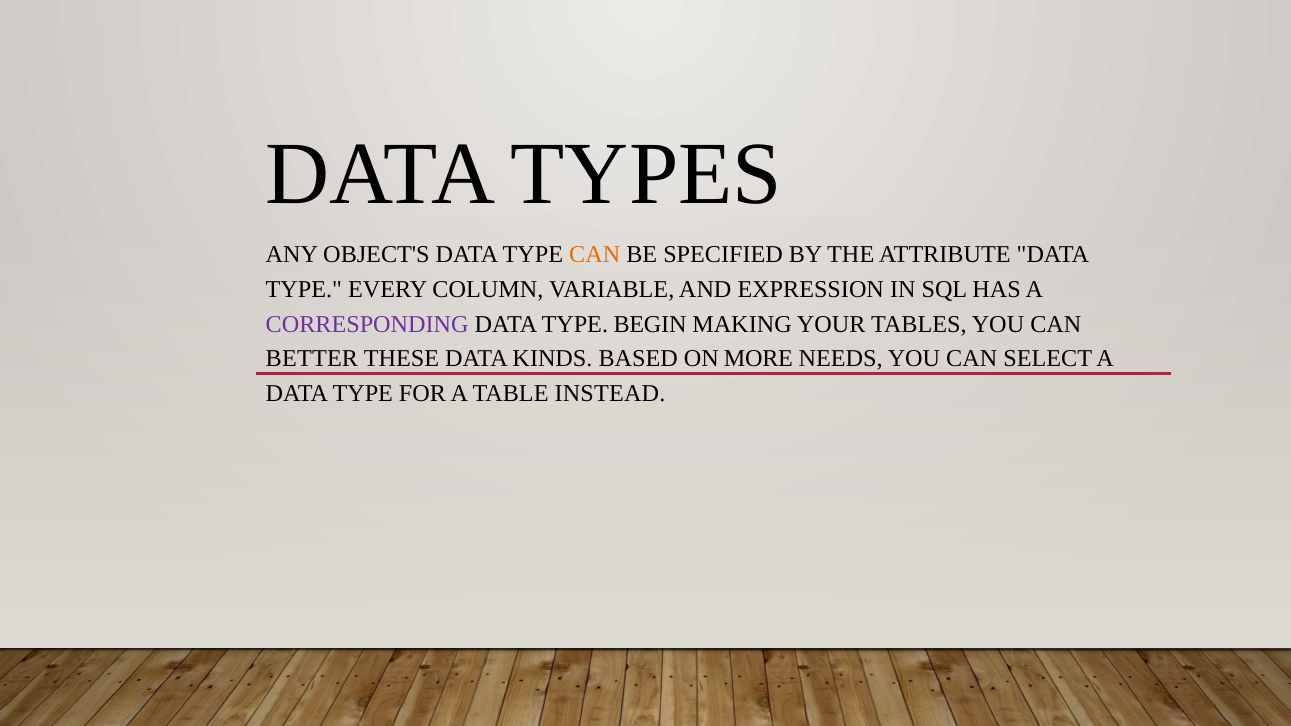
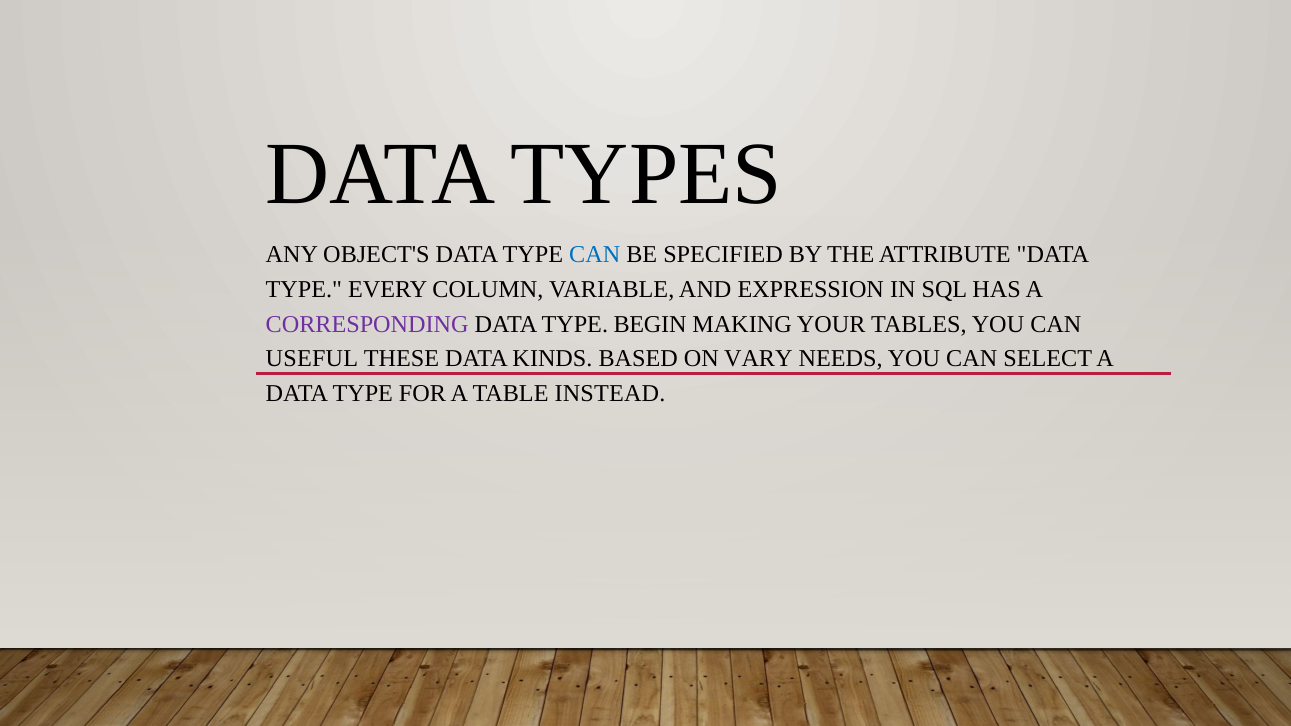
CAN colour: orange -> blue (595, 255)
BETTER: BETTER -> USEFUL (312, 359)
MORE: MORE -> VARY (758, 359)
